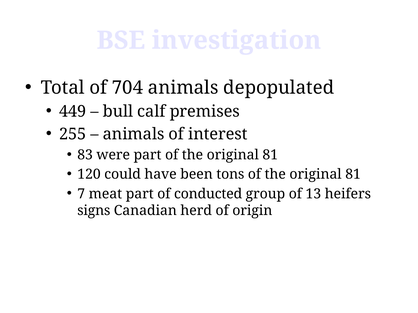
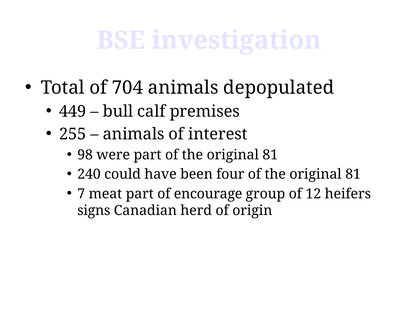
83: 83 -> 98 (85, 155)
120: 120 -> 240 (89, 175)
tons: tons -> four (230, 175)
conducted: conducted -> encourage (208, 194)
13: 13 -> 12 (313, 194)
